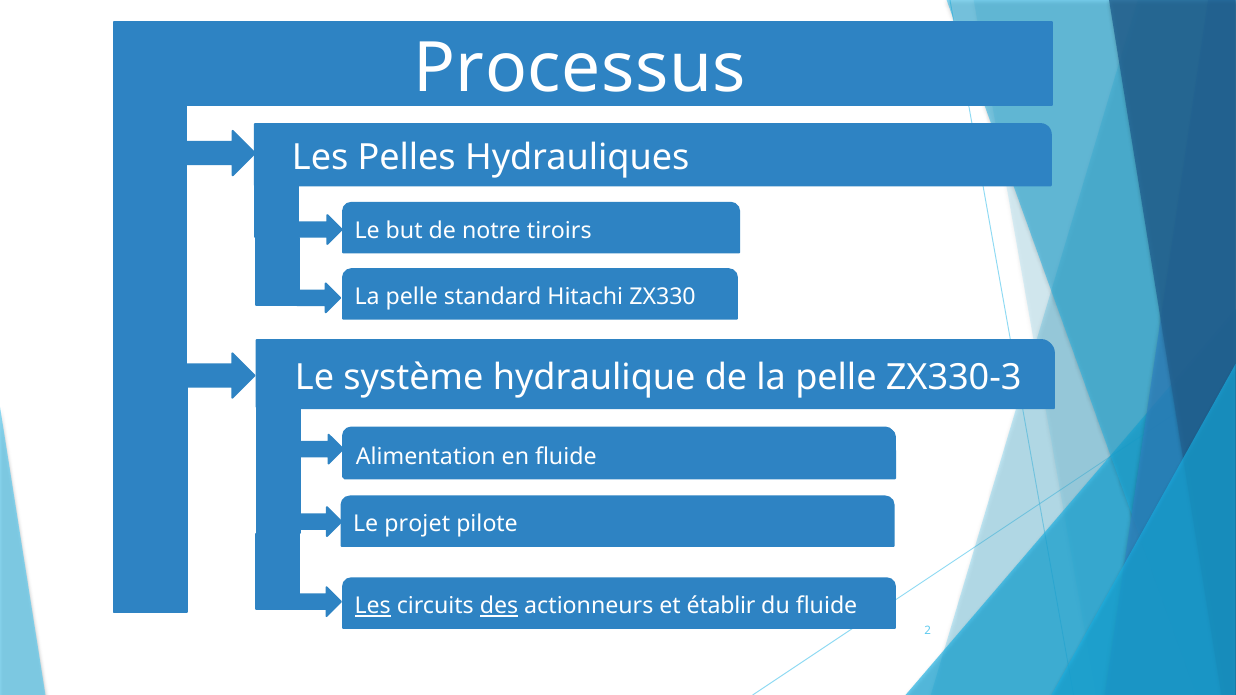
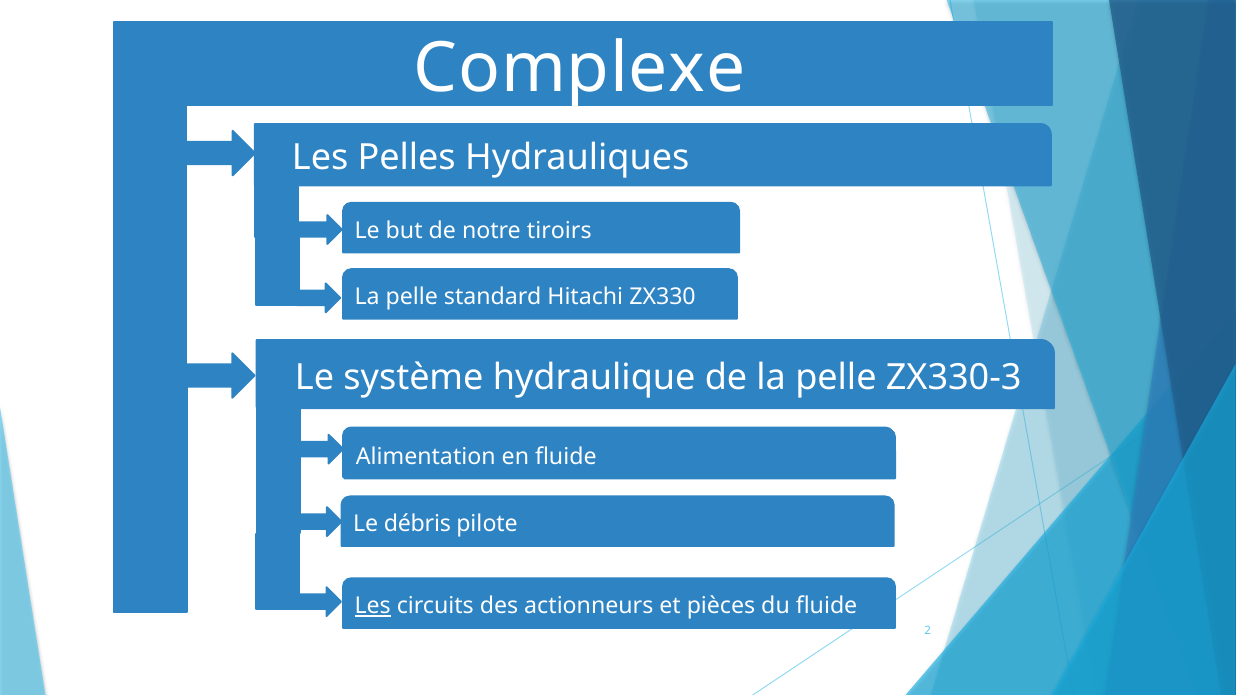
Processus: Processus -> Complexe (580, 68)
projet: projet -> débris (417, 524)
des underline: present -> none (499, 606)
établir: établir -> pièces (721, 606)
